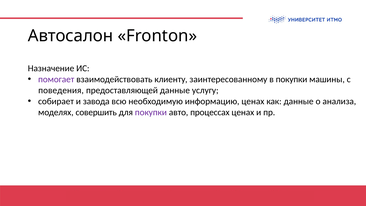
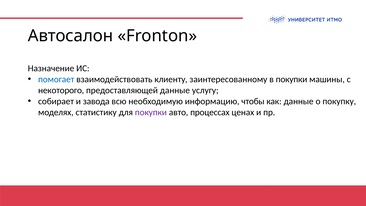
помогает colour: purple -> blue (56, 79)
поведения: поведения -> некоторого (61, 90)
информацию ценах: ценах -> чтобы (253, 101)
анализа: анализа -> покупку (339, 101)
совершить: совершить -> статистику (96, 112)
